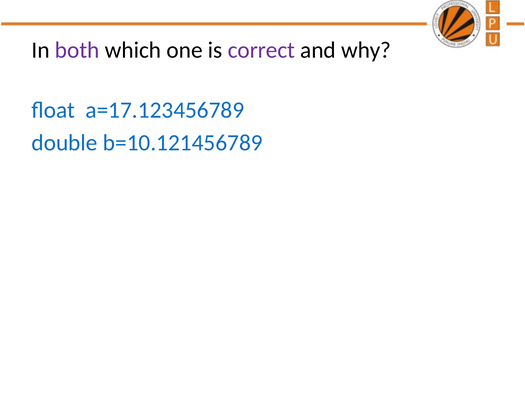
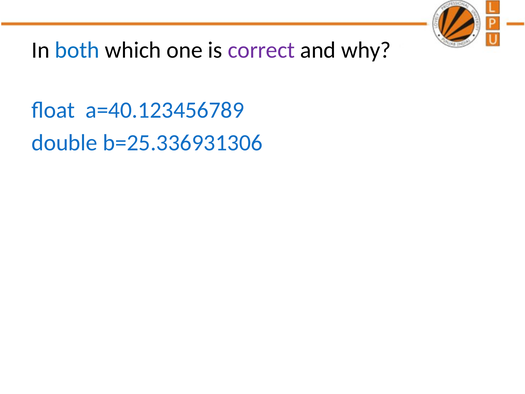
both colour: purple -> blue (77, 50)
a=17.123456789: a=17.123456789 -> a=40.123456789 (165, 110)
b=10.121456789: b=10.121456789 -> b=25.336931306 (183, 143)
